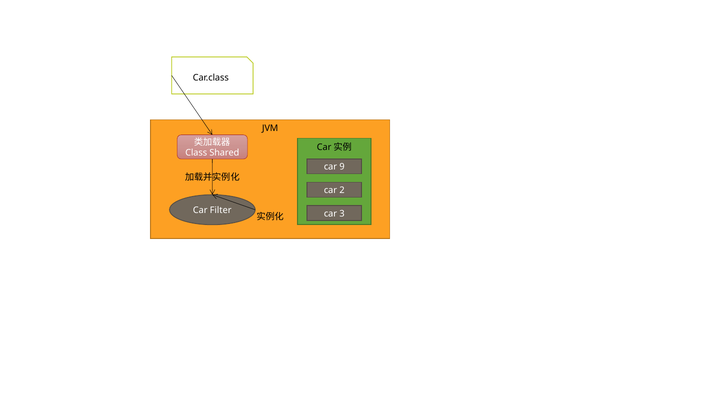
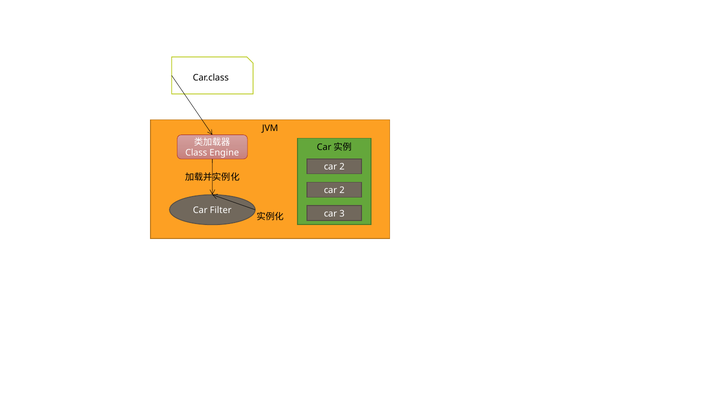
Shared: Shared -> Engine (224, 153)
9: 9 -> 2 (342, 167)
